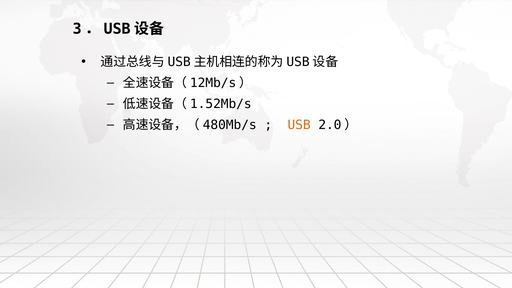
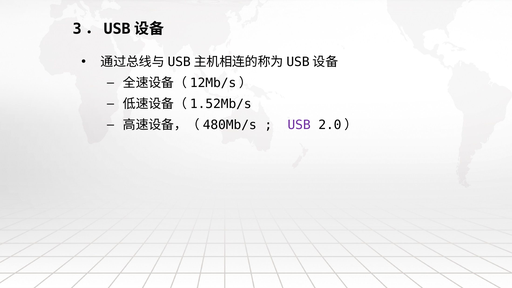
USB colour: orange -> purple (299, 125)
